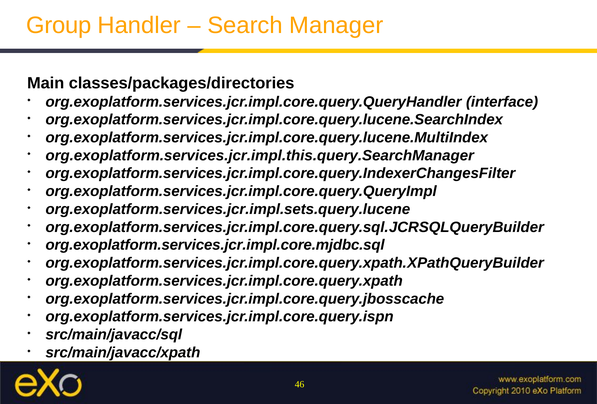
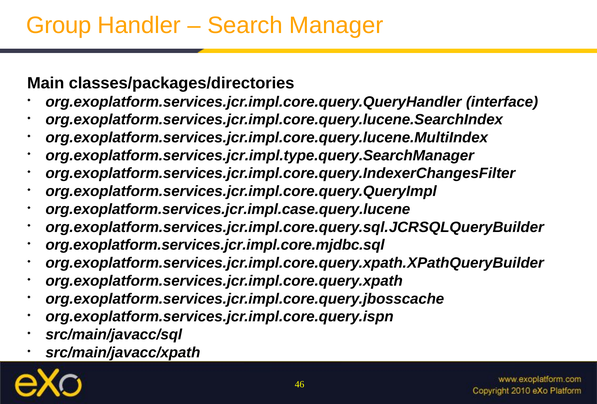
org.exoplatform.services.jcr.impl.this.query.SearchManager: org.exoplatform.services.jcr.impl.this.query.SearchManager -> org.exoplatform.services.jcr.impl.type.query.SearchManager (260, 156)
org.exoplatform.services.jcr.impl.sets.query.lucene: org.exoplatform.services.jcr.impl.sets.query.lucene -> org.exoplatform.services.jcr.impl.case.query.lucene (228, 209)
